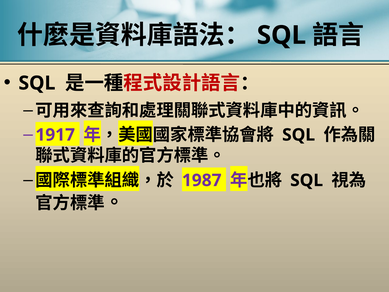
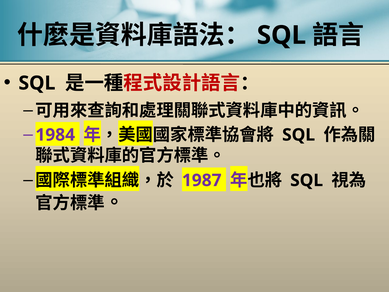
1917: 1917 -> 1984 (55, 135)
